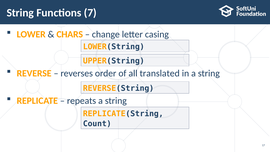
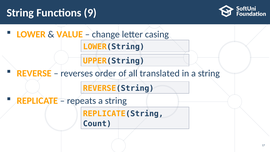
7: 7 -> 9 (90, 13)
CHARS: CHARS -> VALUE (70, 34)
